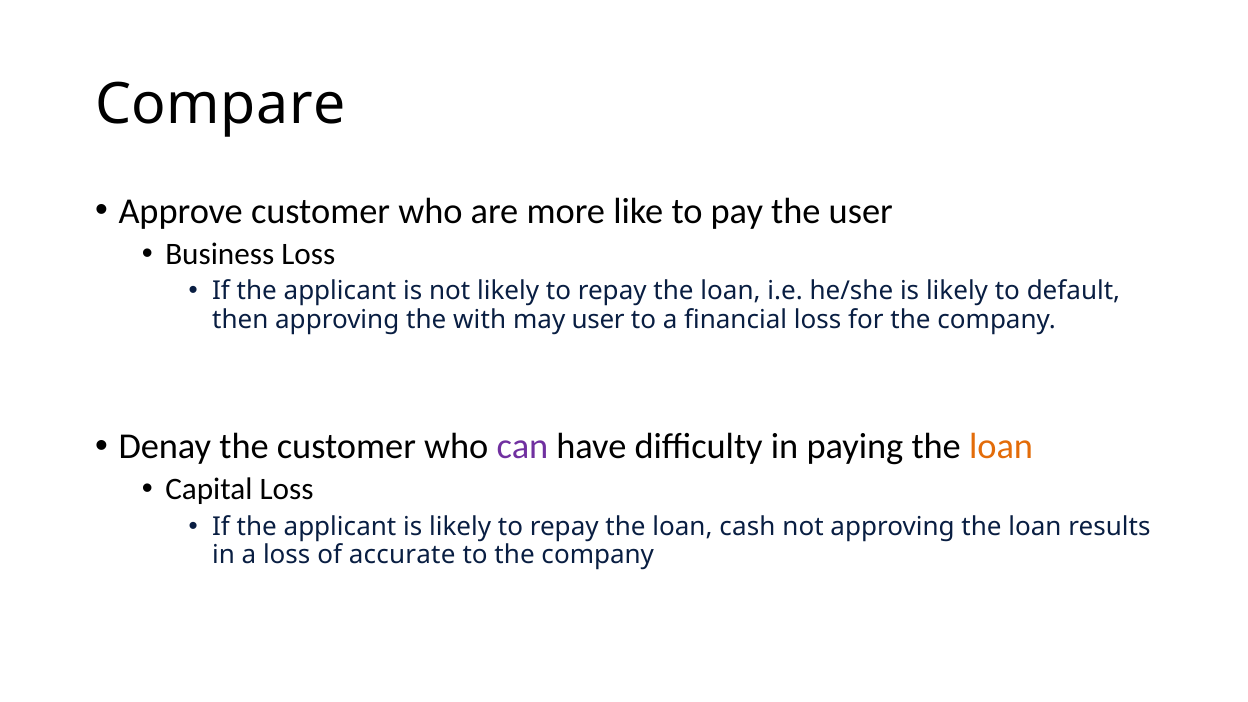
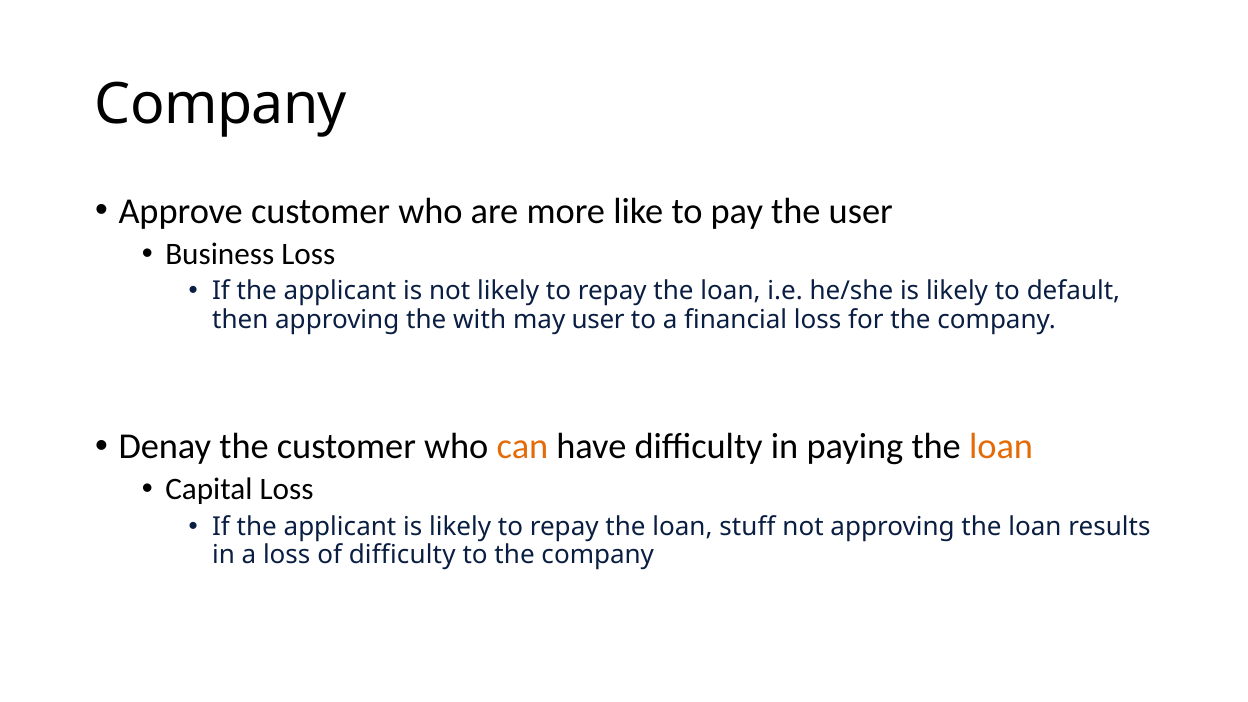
Compare: Compare -> Company (221, 105)
can colour: purple -> orange (522, 446)
cash: cash -> stuff (747, 527)
of accurate: accurate -> difficulty (402, 555)
